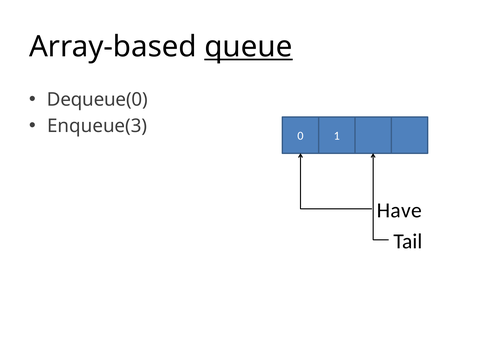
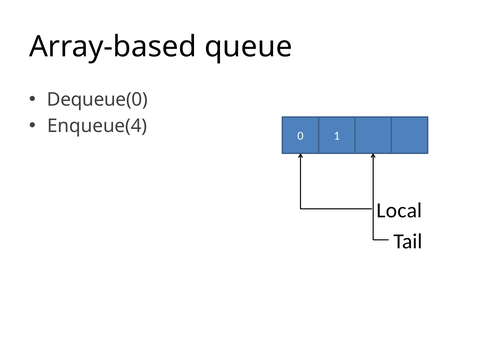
queue underline: present -> none (248, 47)
Enqueue(3: Enqueue(3 -> Enqueue(4 (97, 126)
Have: Have -> Local (399, 210)
